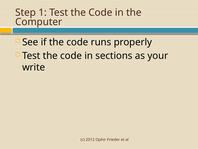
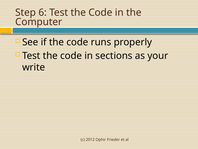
1: 1 -> 6 (43, 12)
